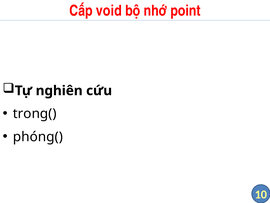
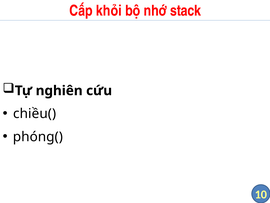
void: void -> khỏi (109, 11)
point: point -> stack (186, 11)
trong(: trong( -> chiều( (35, 113)
